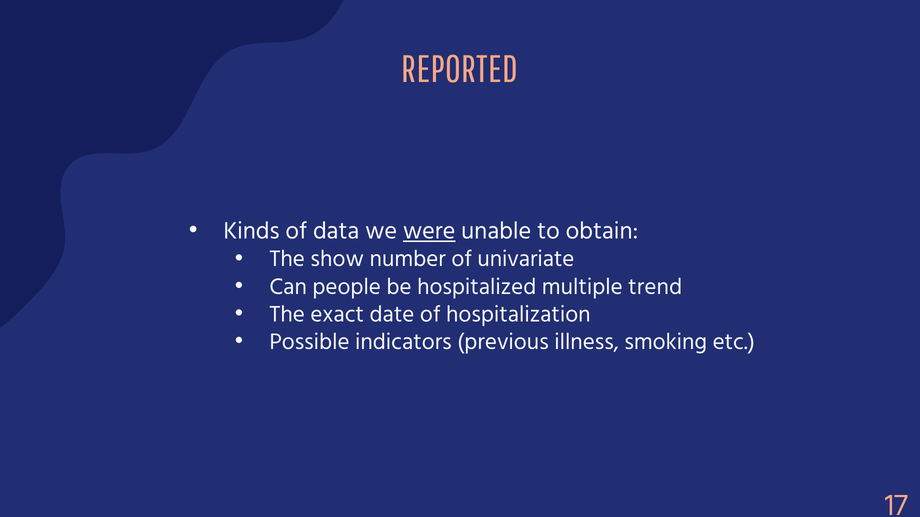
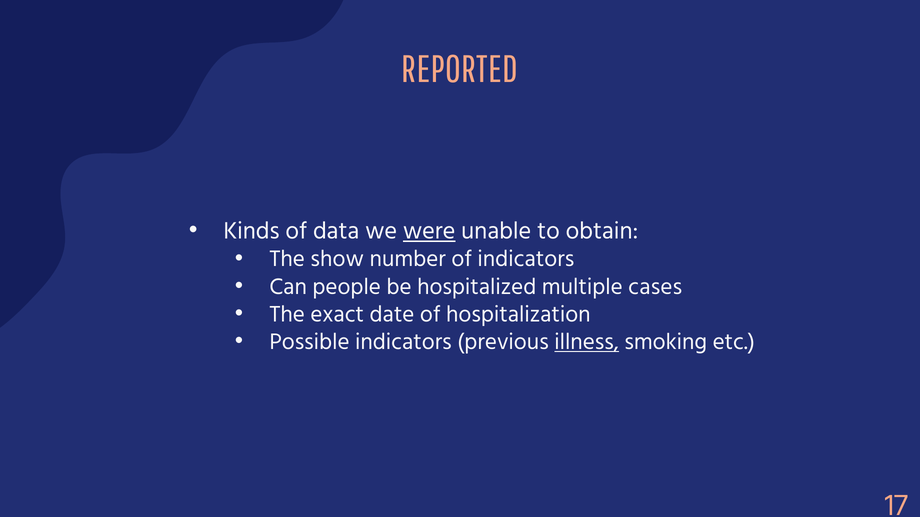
of univariate: univariate -> indicators (526, 259)
trend: trend -> cases (655, 287)
illness underline: none -> present (587, 342)
